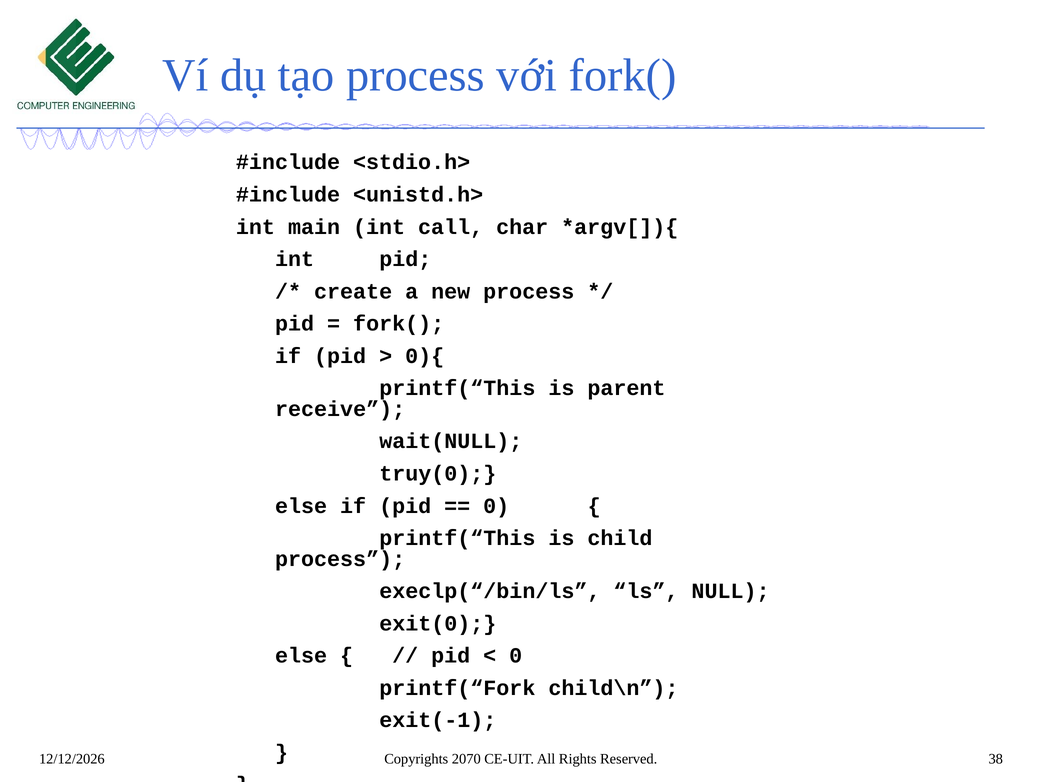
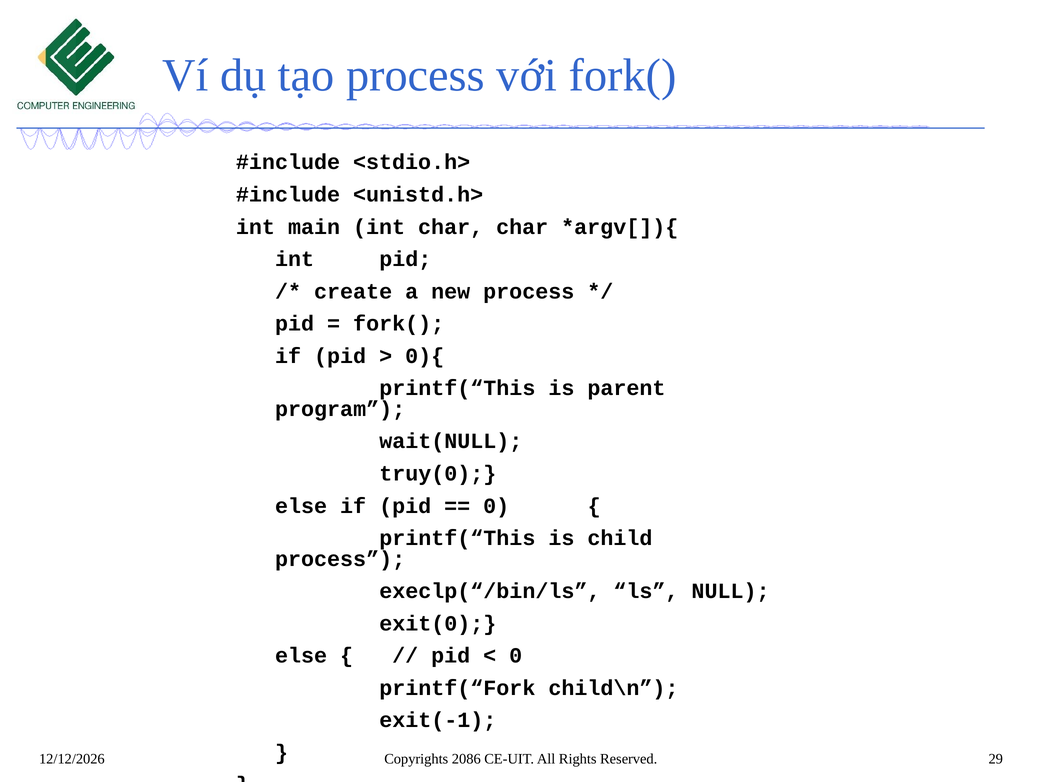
int call: call -> char (451, 227)
receive: receive -> program (340, 409)
2070: 2070 -> 2086 (466, 758)
38: 38 -> 29 (996, 758)
